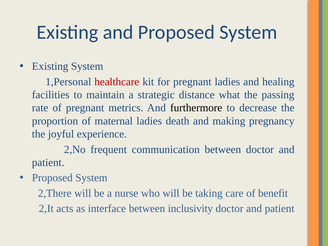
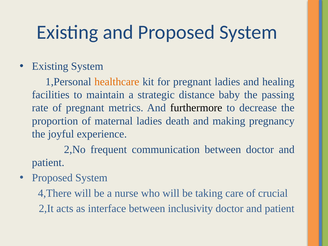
healthcare colour: red -> orange (117, 82)
what: what -> baby (229, 95)
2,There: 2,There -> 4,There (55, 193)
benefit: benefit -> crucial (273, 193)
